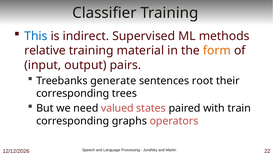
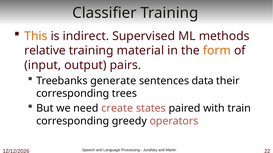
This colour: blue -> orange (36, 36)
root: root -> data (203, 81)
valued: valued -> create (117, 109)
graphs: graphs -> greedy (129, 121)
